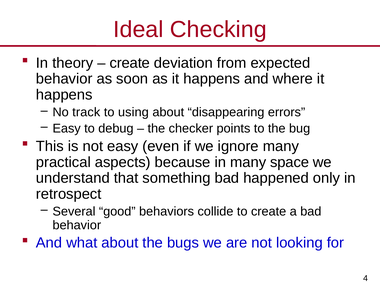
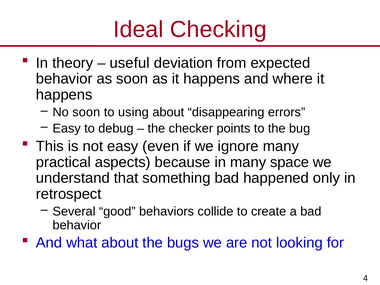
create: create -> useful (130, 63)
No track: track -> soon (86, 112)
